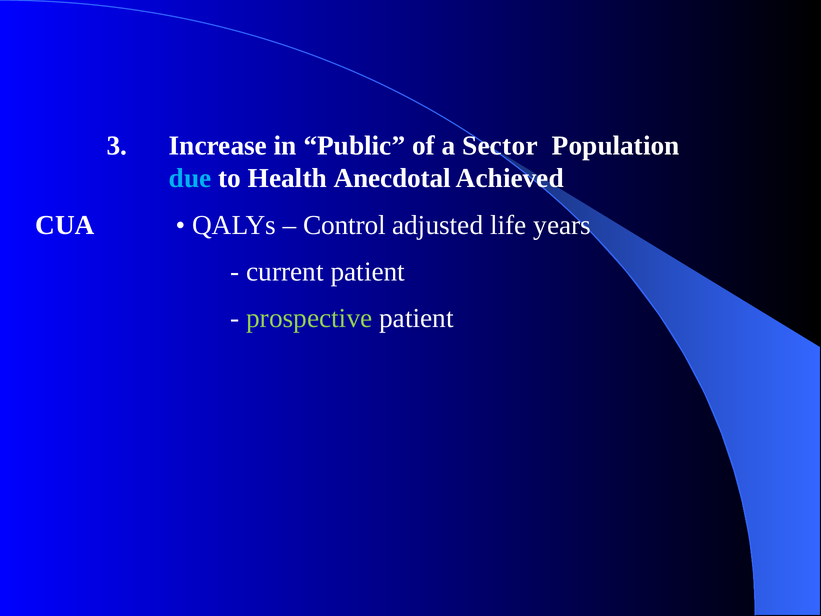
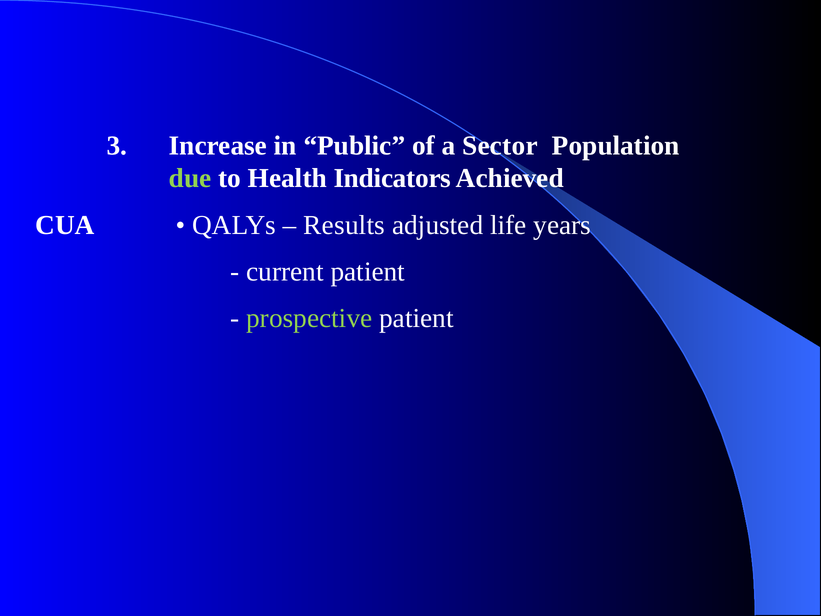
due colour: light blue -> light green (190, 178)
Anecdotal: Anecdotal -> Indicators (392, 178)
Control: Control -> Results (344, 225)
